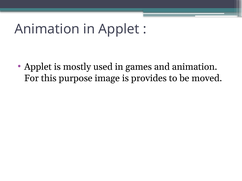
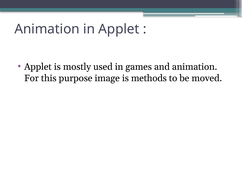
provides: provides -> methods (149, 78)
